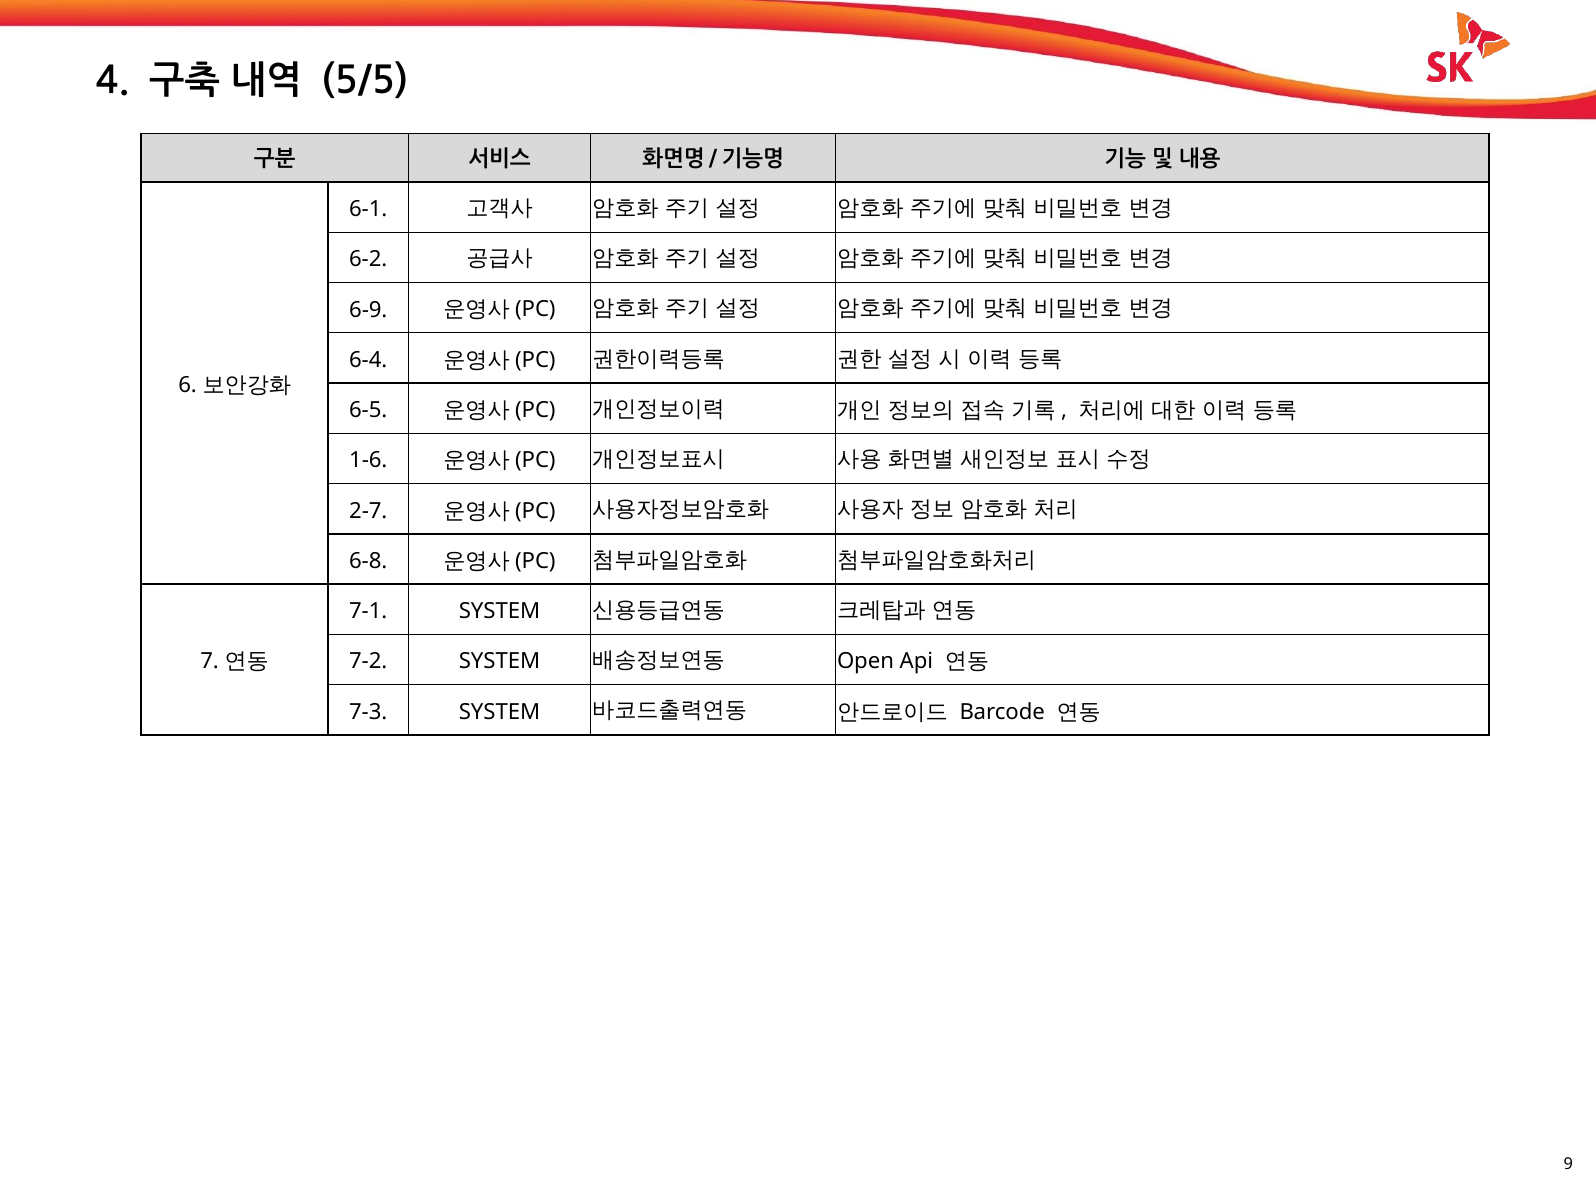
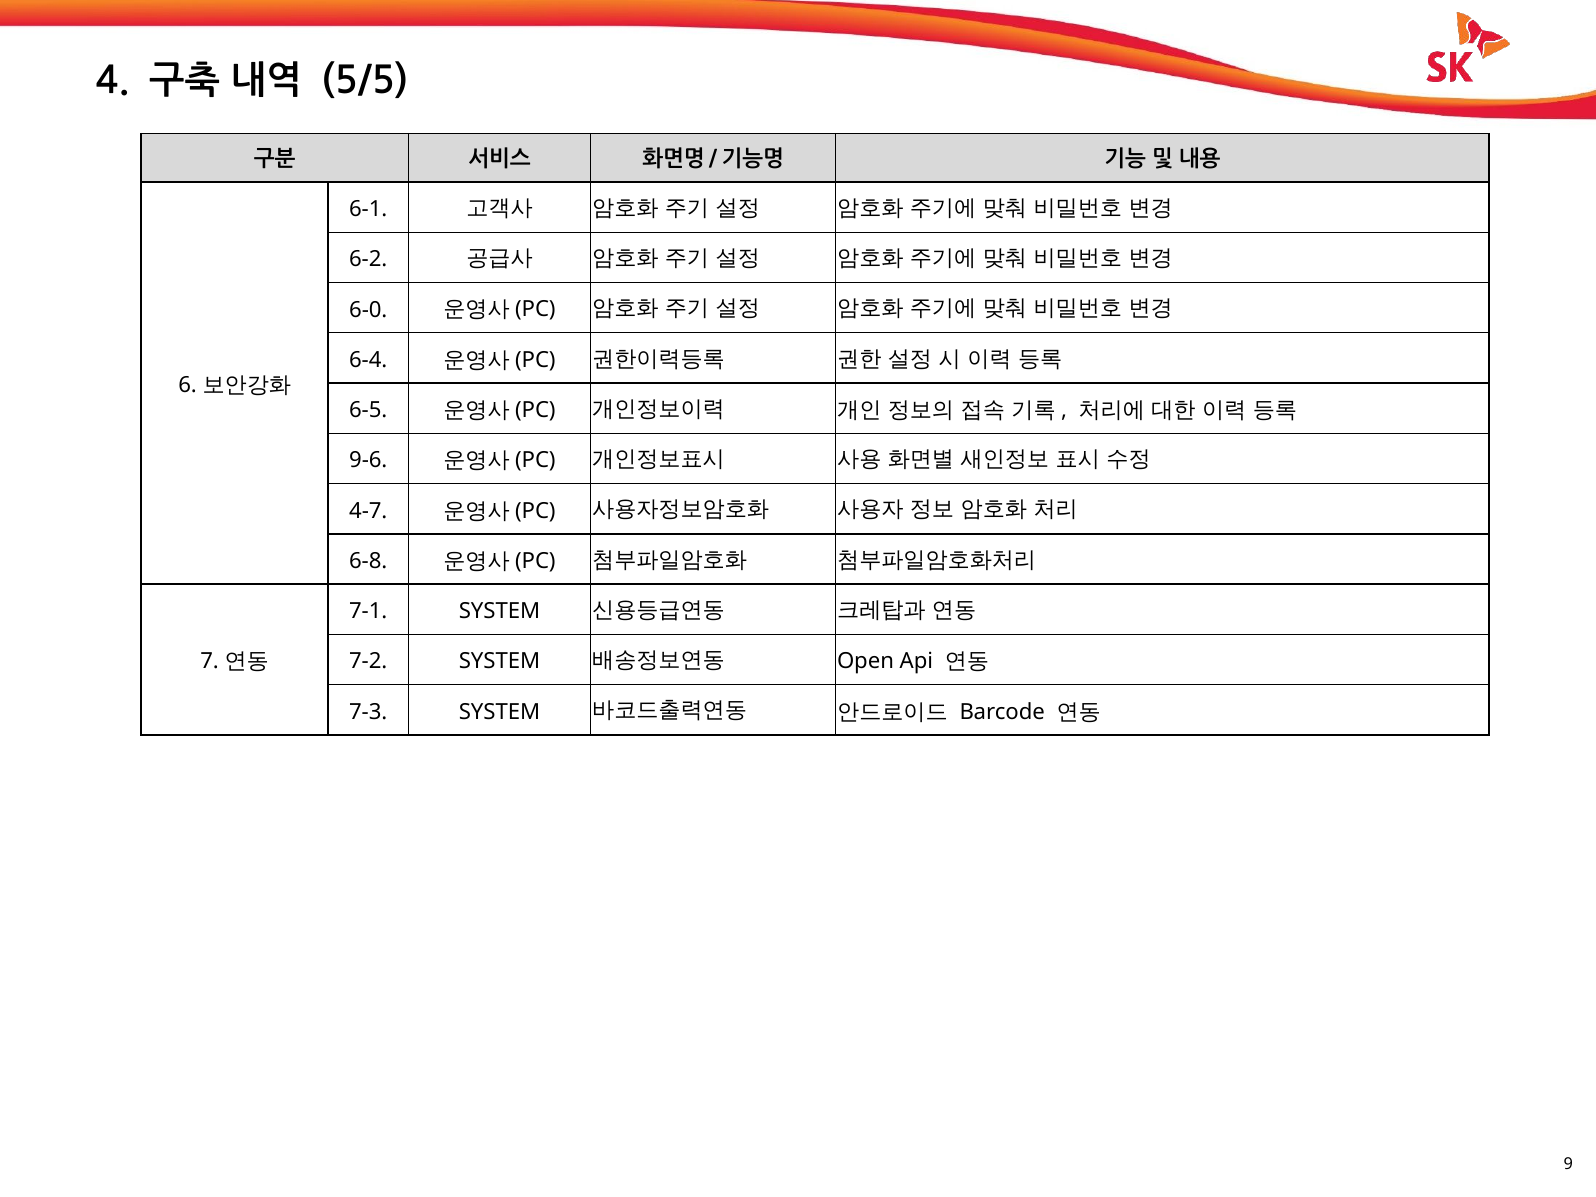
6-9: 6-9 -> 6-0 (368, 310)
1-6: 1-6 -> 9-6 (368, 461)
2-7: 2-7 -> 4-7 (368, 511)
